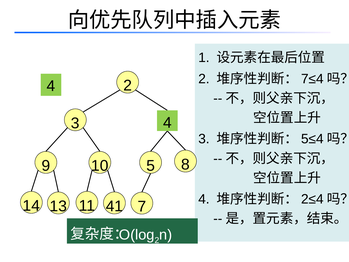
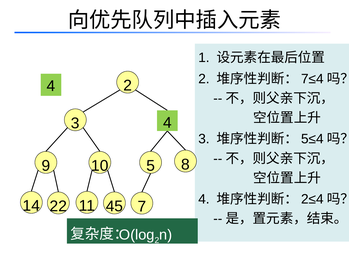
13: 13 -> 22 (58, 206)
41: 41 -> 45 (114, 206)
